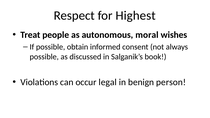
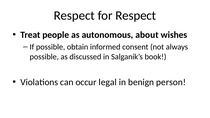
for Highest: Highest -> Respect (136, 15)
moral: moral -> about (147, 35)
